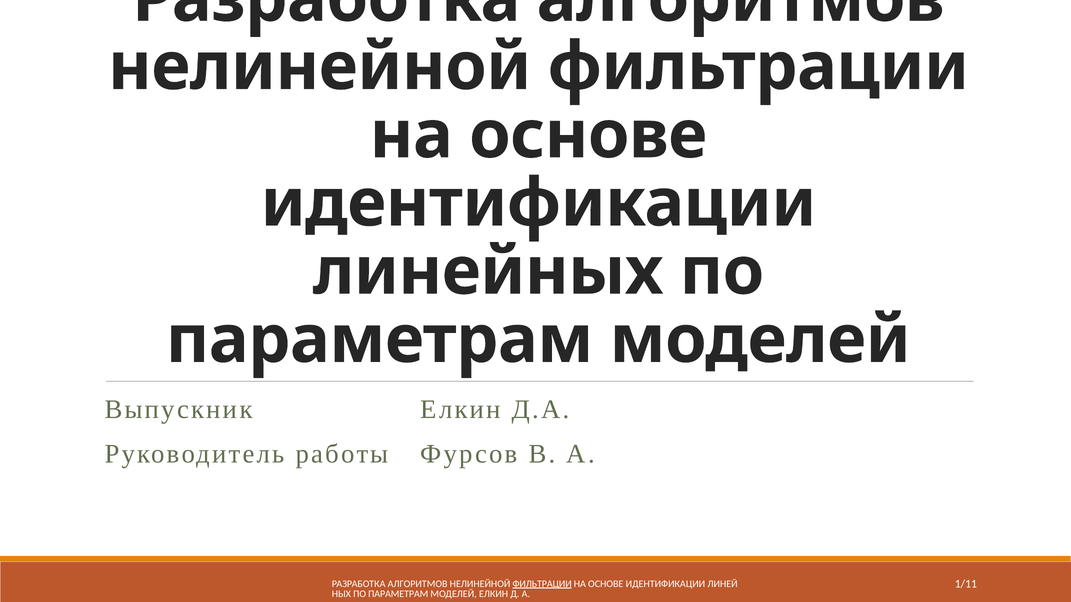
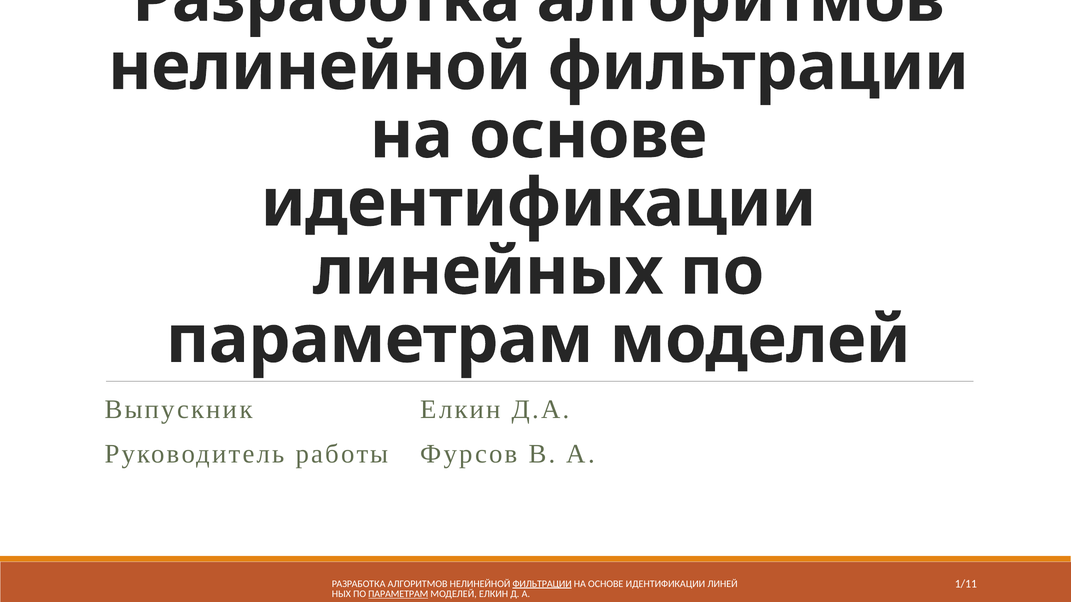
ПАРАМЕТРАМ underline: none -> present (398, 594)
